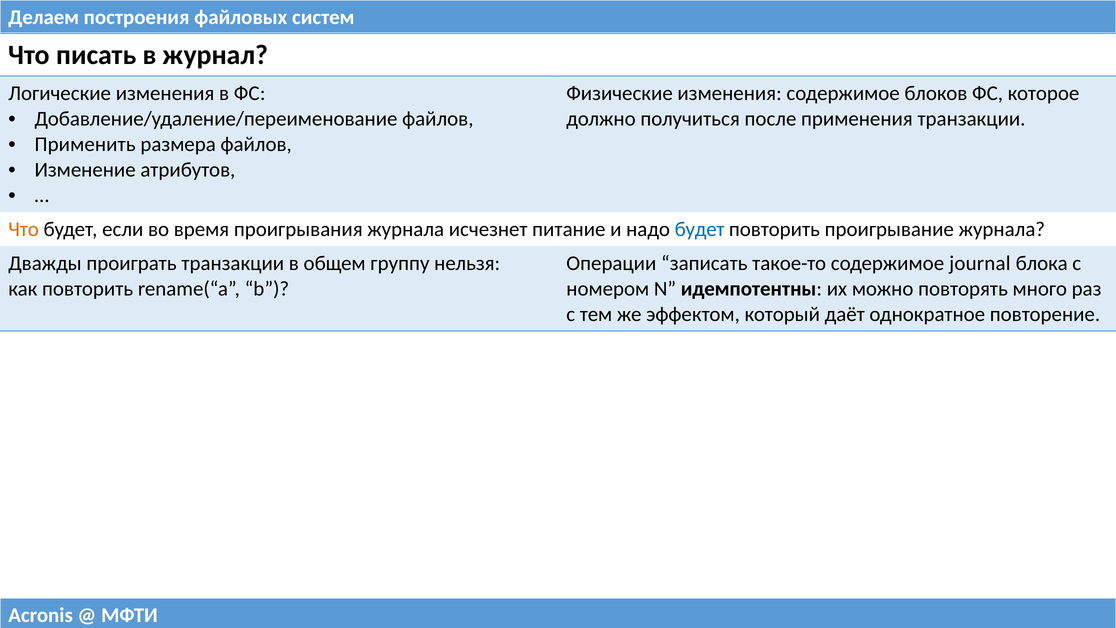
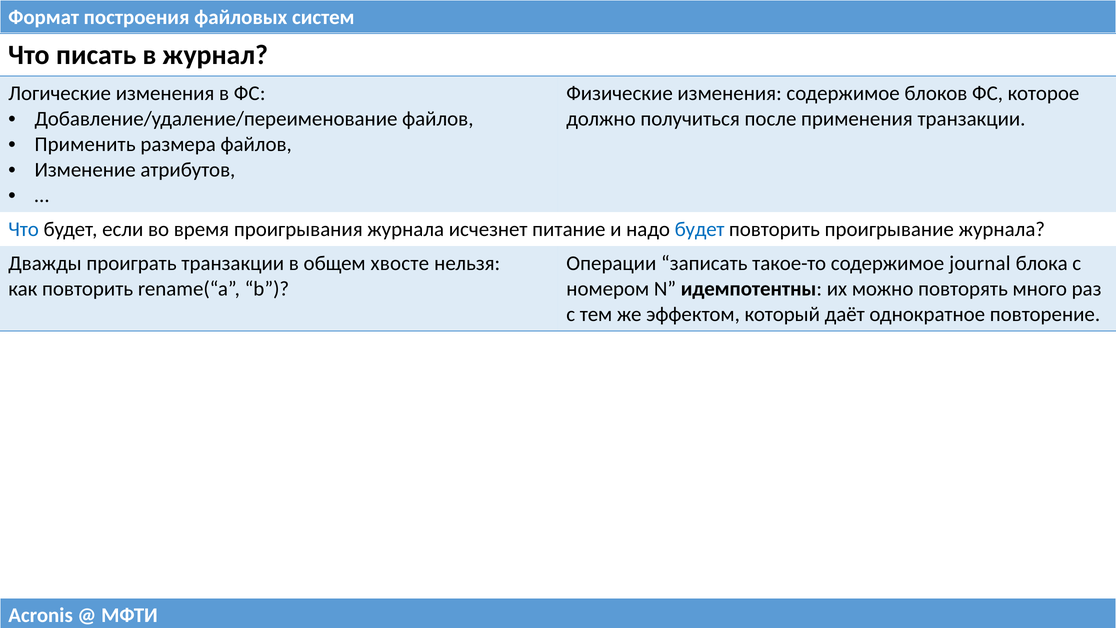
Делаем: Делаем -> Формат (44, 17)
Что colour: orange -> blue (24, 229)
группу: группу -> хвосте (400, 263)
